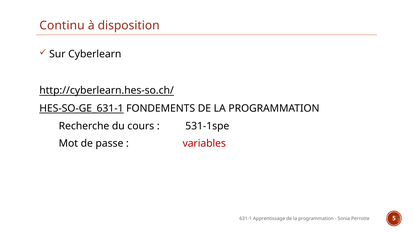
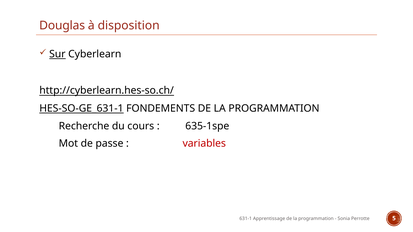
Continu: Continu -> Douglas (62, 26)
Sur underline: none -> present (57, 54)
531-1spe: 531-1spe -> 635-1spe (207, 126)
